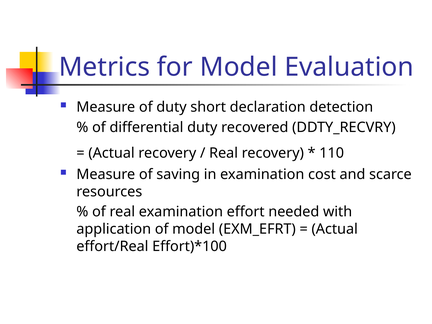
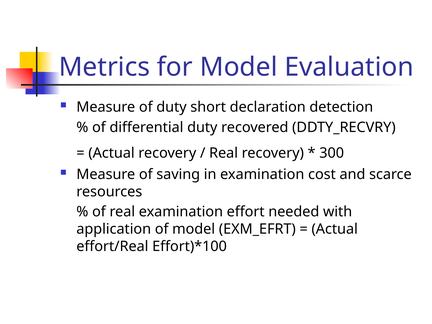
110: 110 -> 300 (332, 153)
